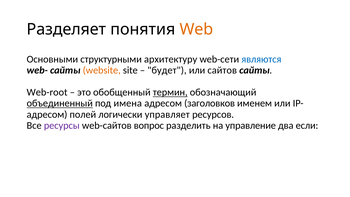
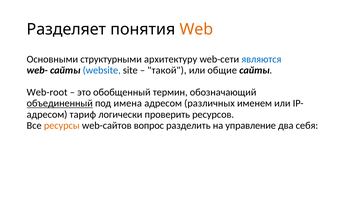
website colour: orange -> blue (102, 70)
будет: будет -> такой (167, 70)
сайтов: сайтов -> общие (222, 70)
термин underline: present -> none (170, 92)
заголовков: заголовков -> различных (209, 103)
полей: полей -> тариф (83, 114)
управляет: управляет -> проверить (167, 114)
ресурсы colour: purple -> orange (62, 125)
если: если -> себя (307, 125)
